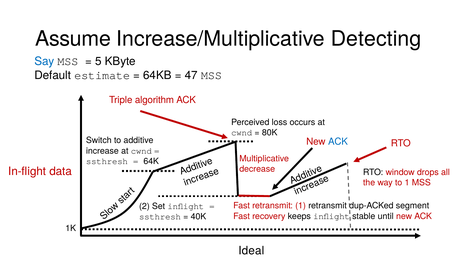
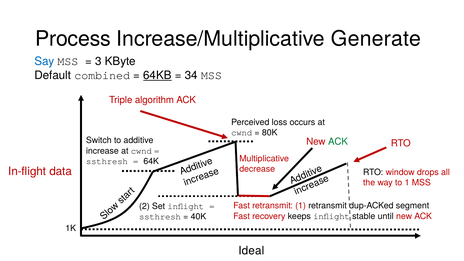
Assume: Assume -> Process (73, 39)
Detecting: Detecting -> Generate (376, 39)
5: 5 -> 3 (98, 61)
estimate: estimate -> combined (102, 75)
64KB underline: none -> present (157, 75)
47: 47 -> 34 (191, 75)
ACK colour: blue -> green (338, 142)
